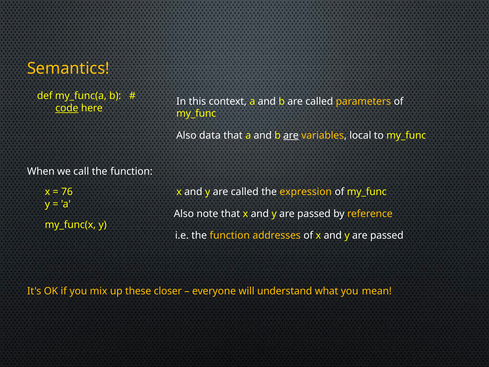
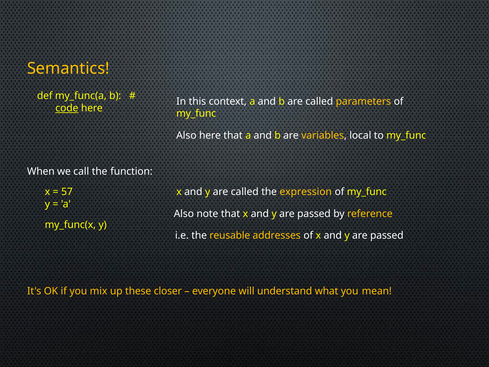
Also data: data -> here (210, 135)
are underline: present -> none (291, 135)
76: 76 -> 57 (67, 192)
i.e the function: function -> reusable (230, 235)
